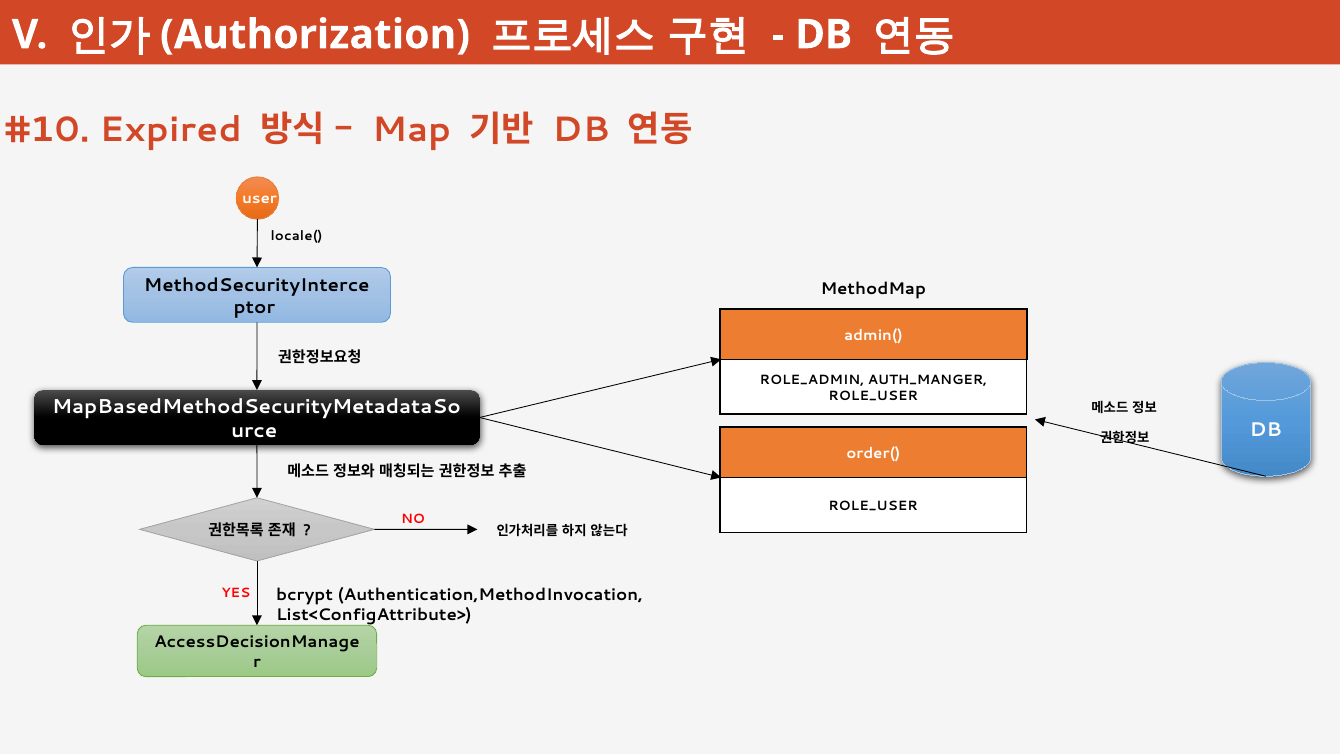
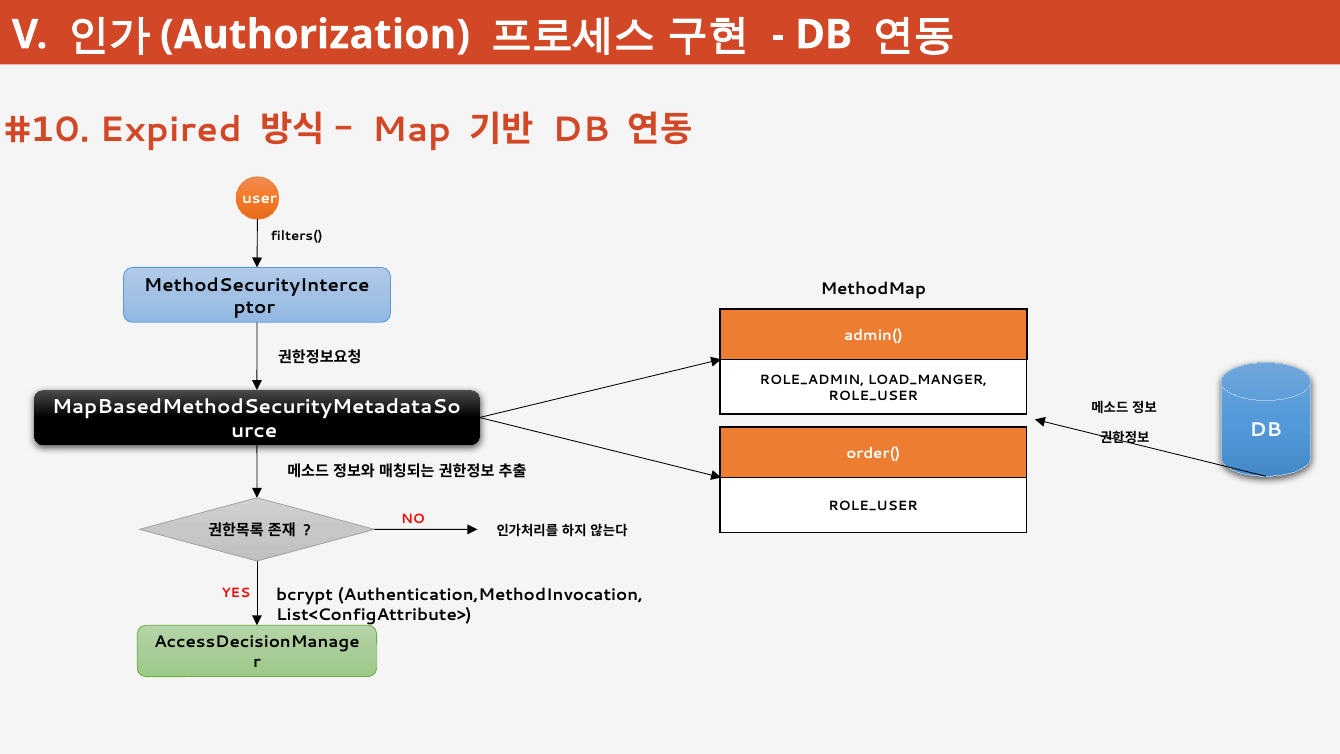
locale(: locale( -> filters( (297, 236)
AUTH_MANGER: AUTH_MANGER -> LOAD_MANGER (927, 380)
